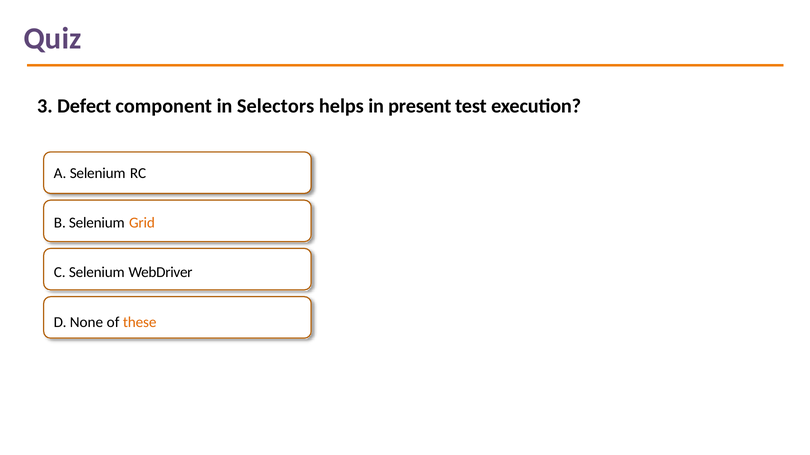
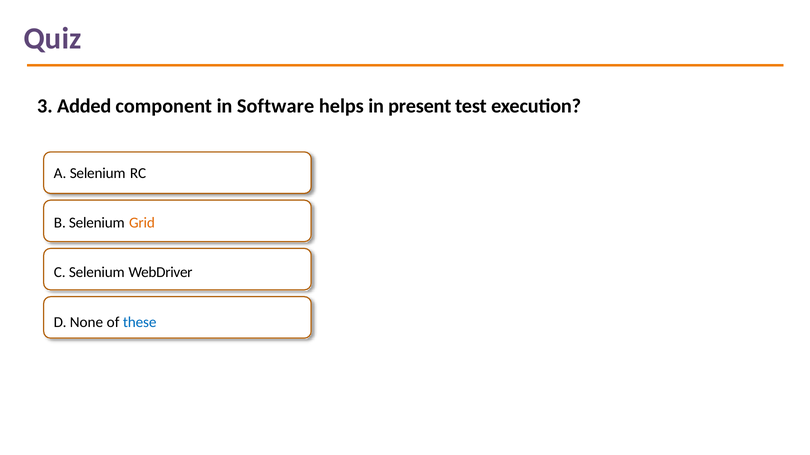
Defect: Defect -> Added (84, 106)
Selectors: Selectors -> Software (276, 106)
these colour: orange -> blue (140, 323)
